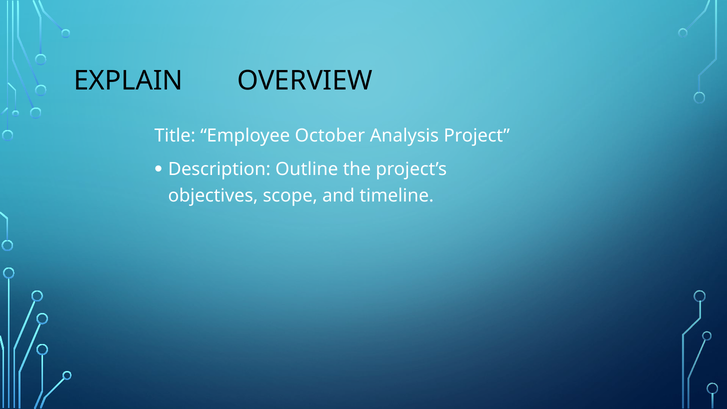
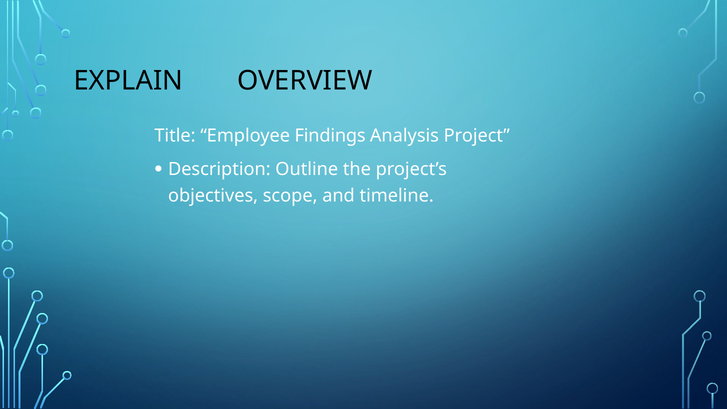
October: October -> Findings (330, 136)
